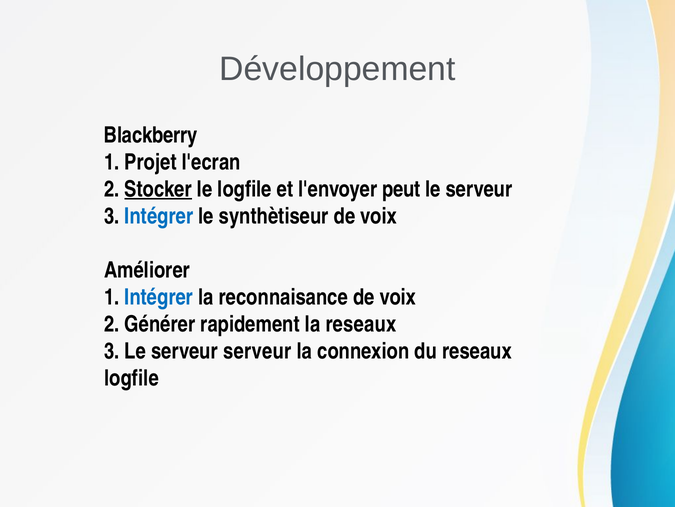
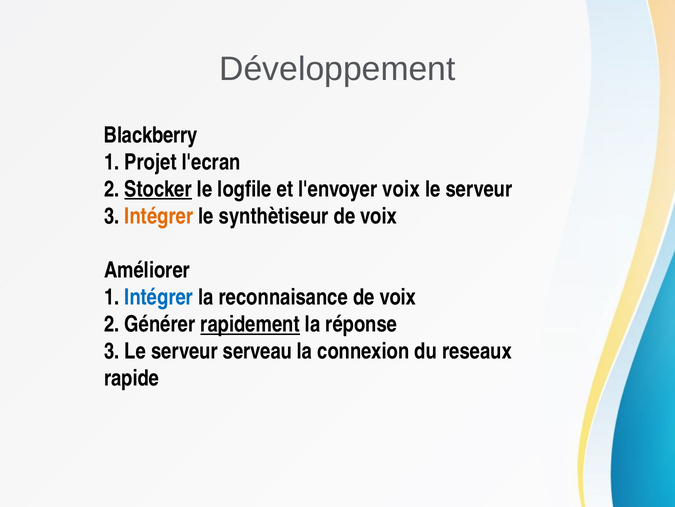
l'envoyer peut: peut -> voix (401, 189)
Intégrer colour: blue -> orange (159, 216)
rapidement underline: none -> present (250, 324)
la reseaux: reseaux -> réponse (361, 324)
serveur serveur: serveur -> serveau (257, 351)
logfile: logfile -> rapide (132, 378)
